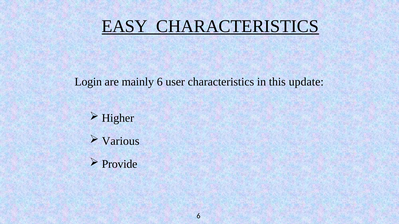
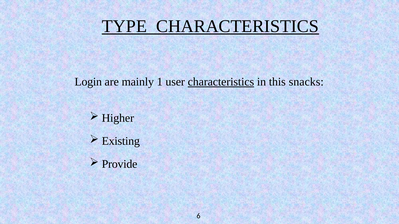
EASY: EASY -> TYPE (124, 26)
mainly 6: 6 -> 1 (160, 82)
characteristics underline: none -> present (221, 82)
update: update -> snacks (306, 82)
Various: Various -> Existing (121, 141)
